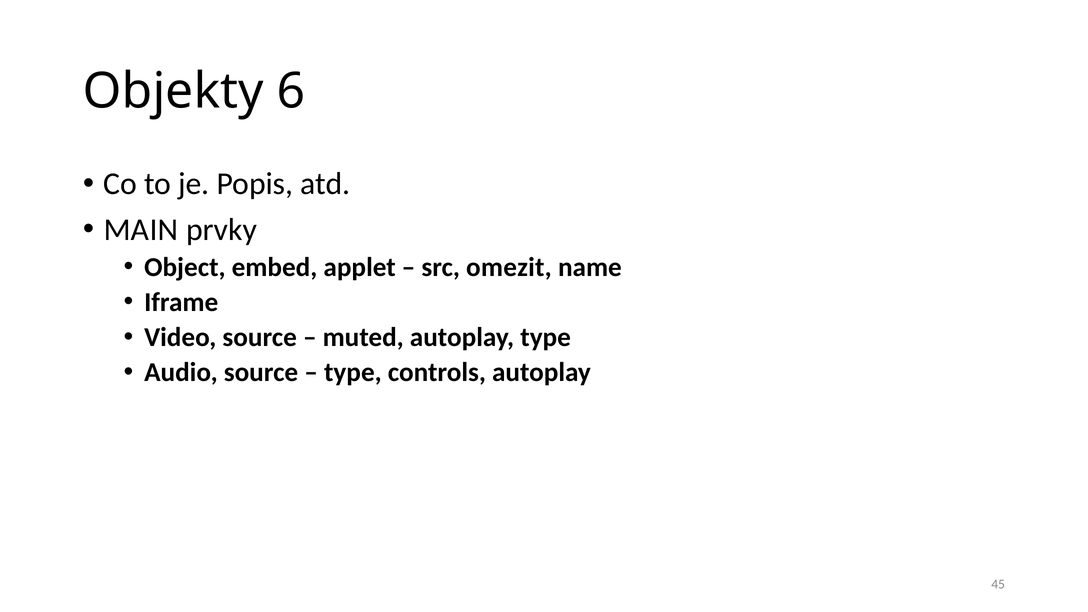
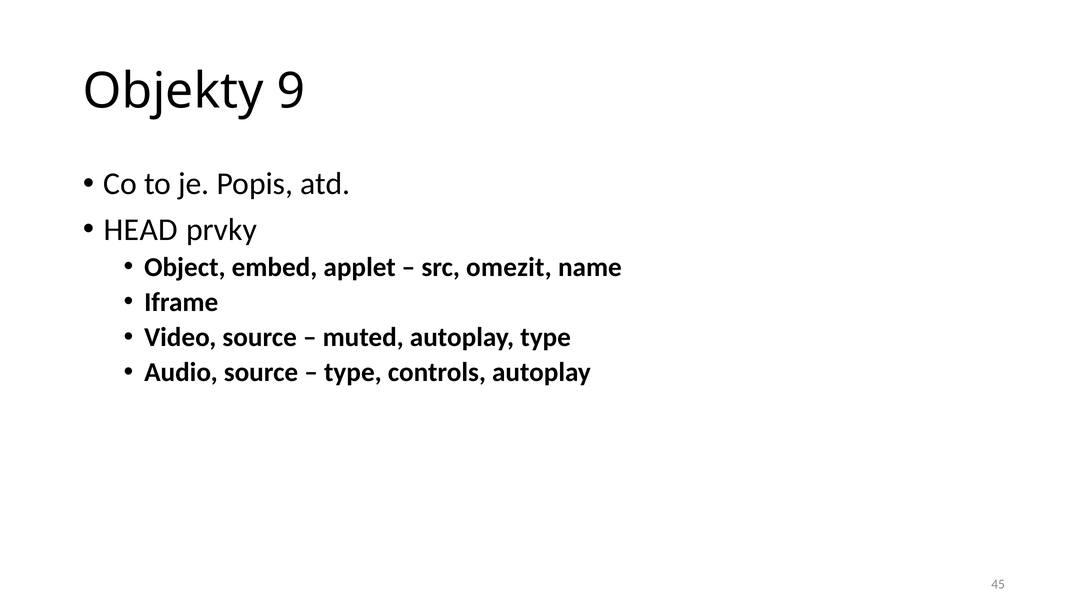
6: 6 -> 9 (291, 91)
MAIN: MAIN -> HEAD (141, 230)
